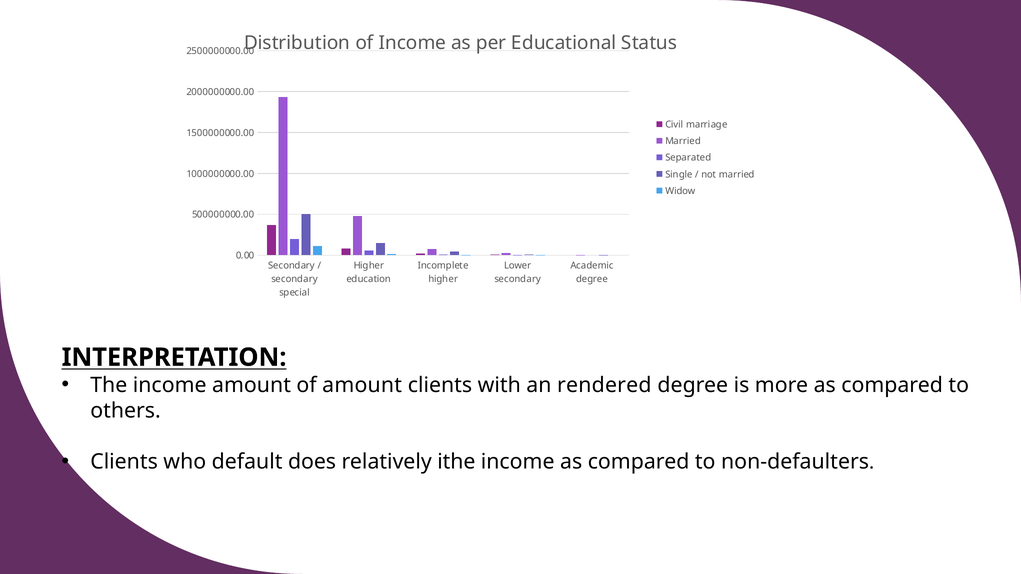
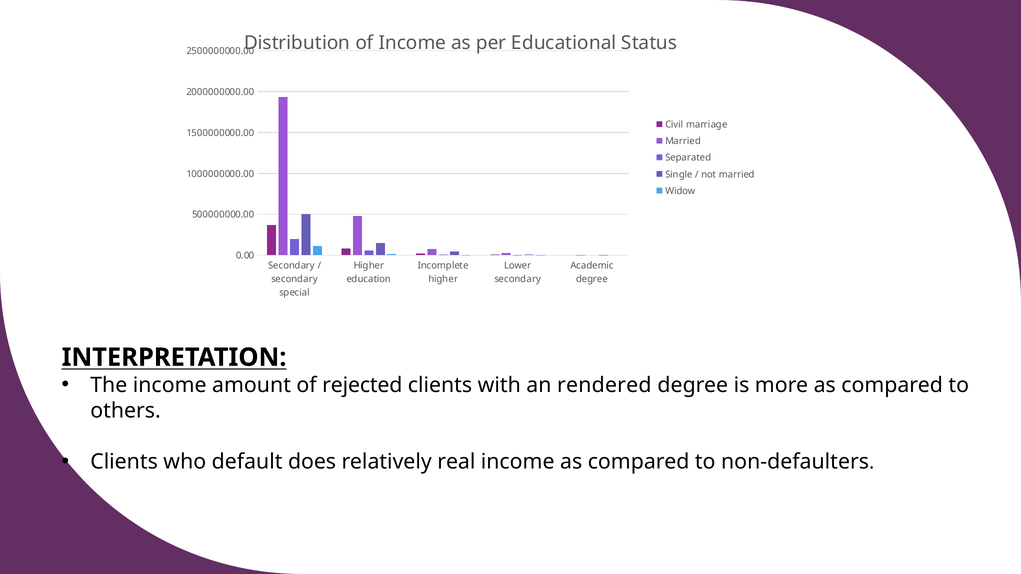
of amount: amount -> rejected (362, 385)
ithe: ithe -> real (456, 462)
